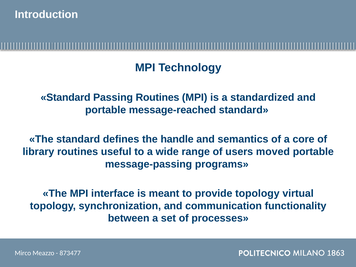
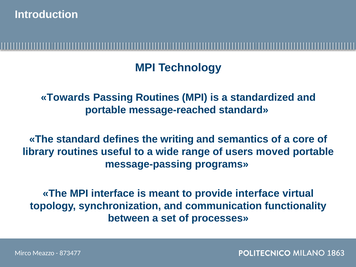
Standard: Standard -> Towards (65, 97)
handle: handle -> writing (177, 139)
provide topology: topology -> interface (257, 193)
